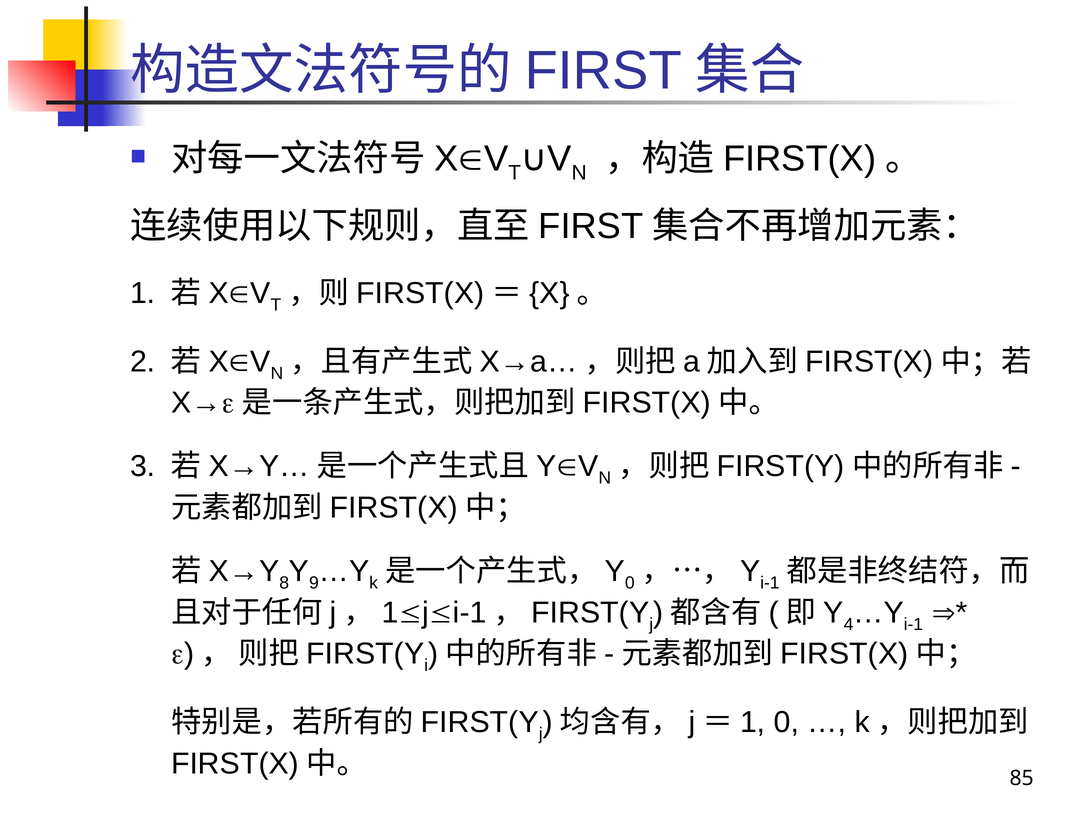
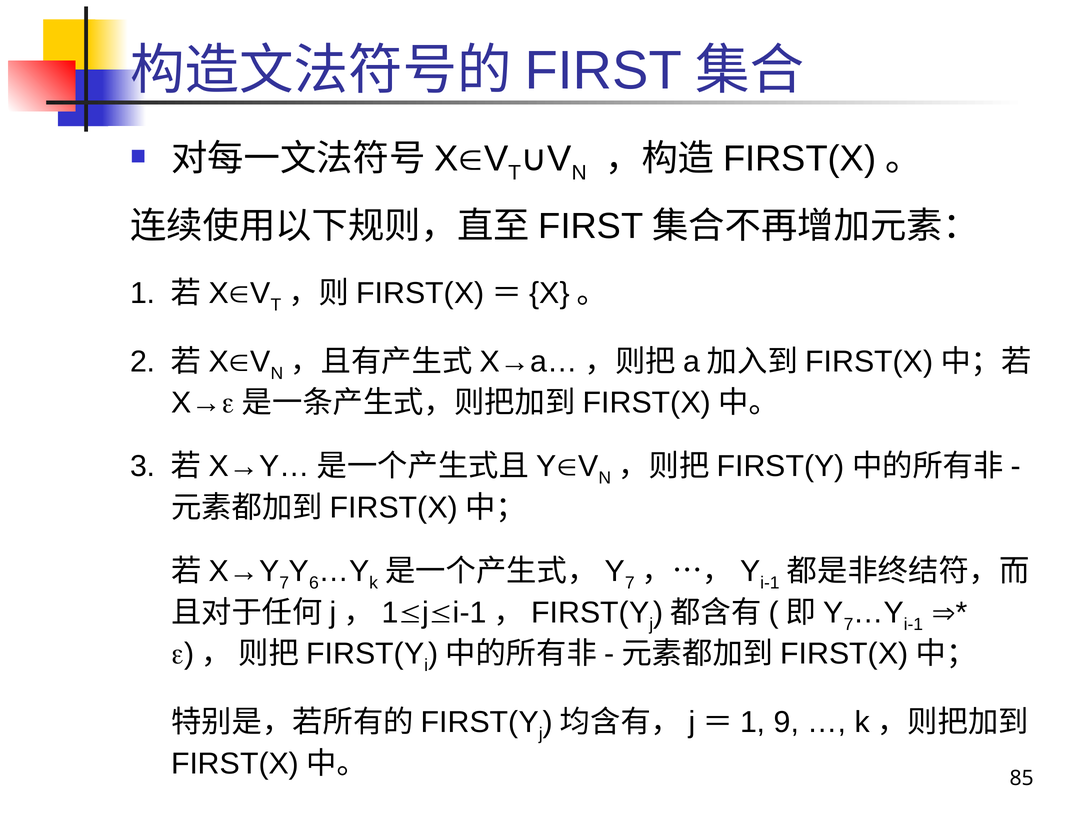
8: 8 -> 7 (284, 583)
9: 9 -> 6 (314, 583)
0: 0 -> 7 (630, 583)
4: 4 -> 7 (849, 625)
0: 0 -> 9 (786, 723)
